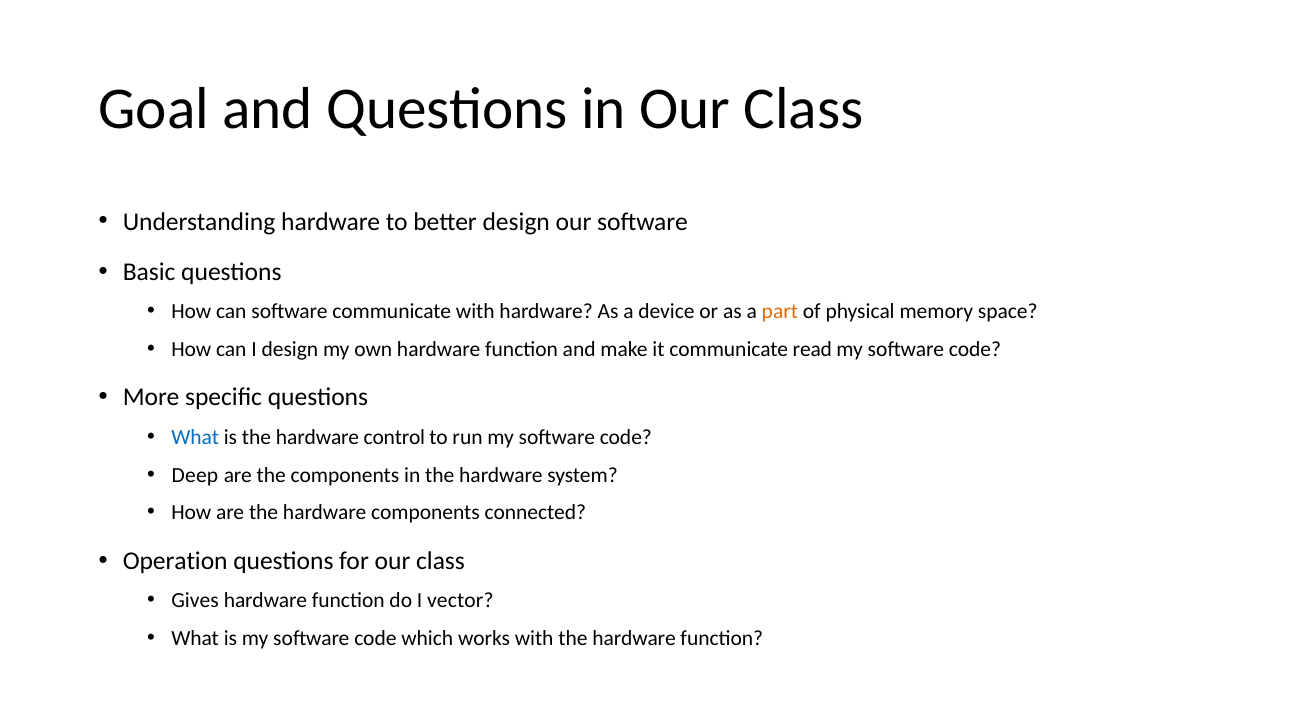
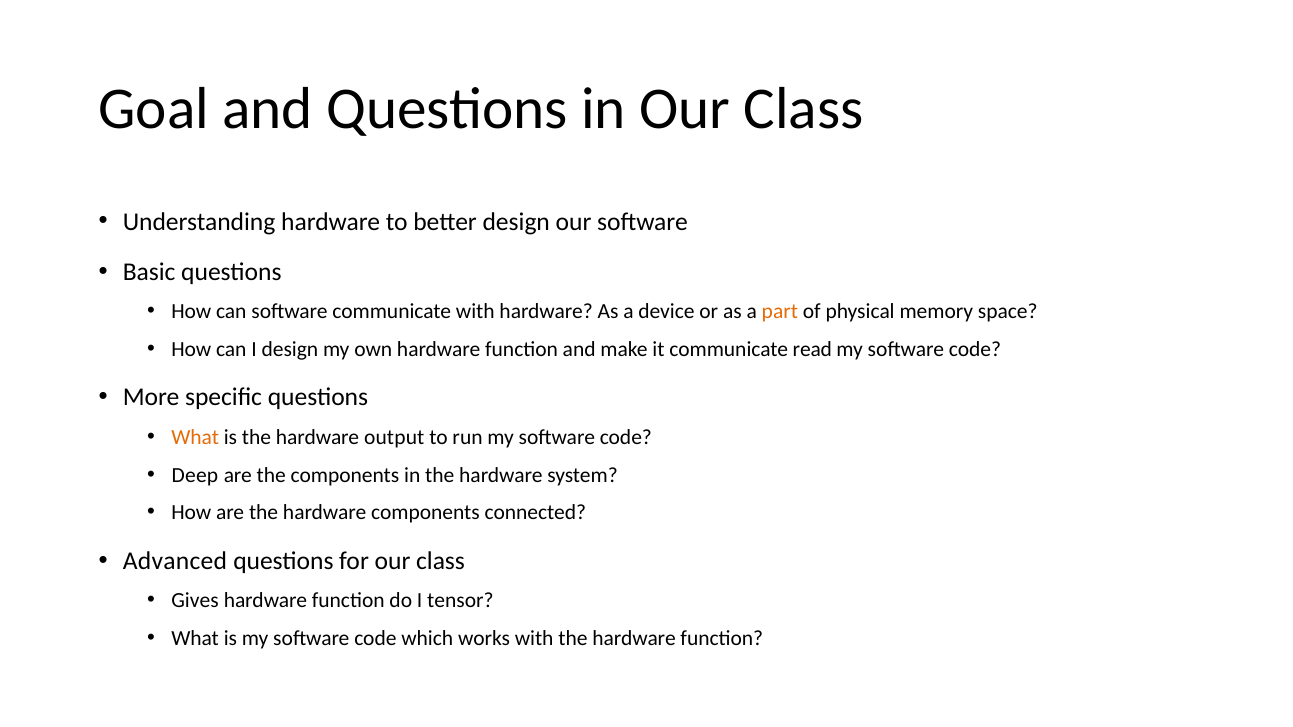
What colour: blue -> orange (195, 438)
control: control -> output (394, 438)
Operation: Operation -> Advanced (175, 561)
vector: vector -> tensor (460, 601)
